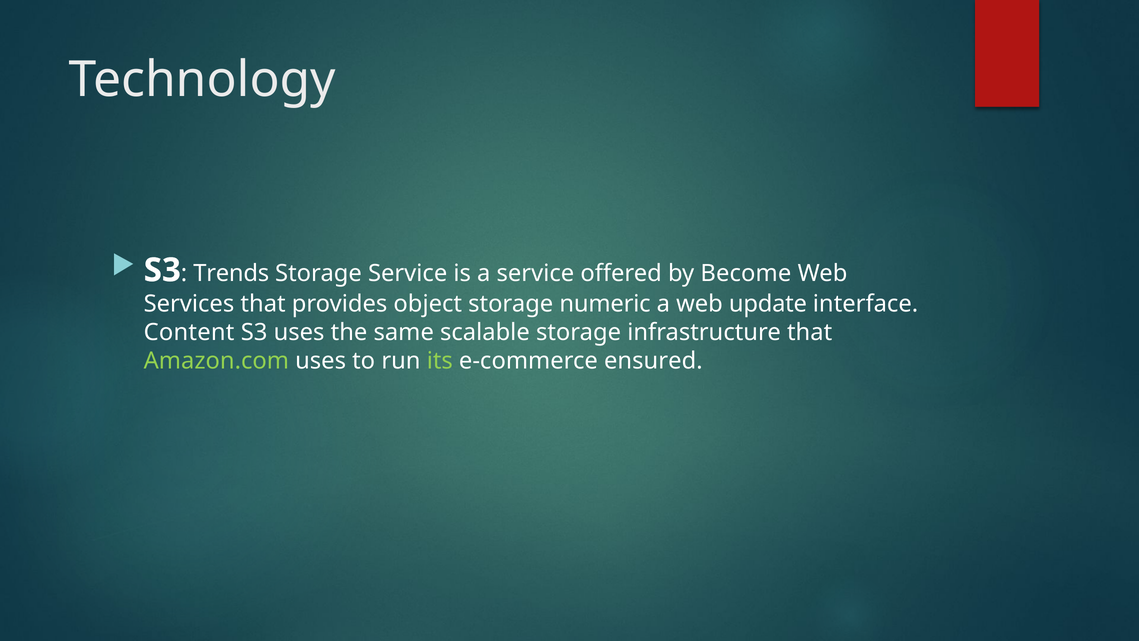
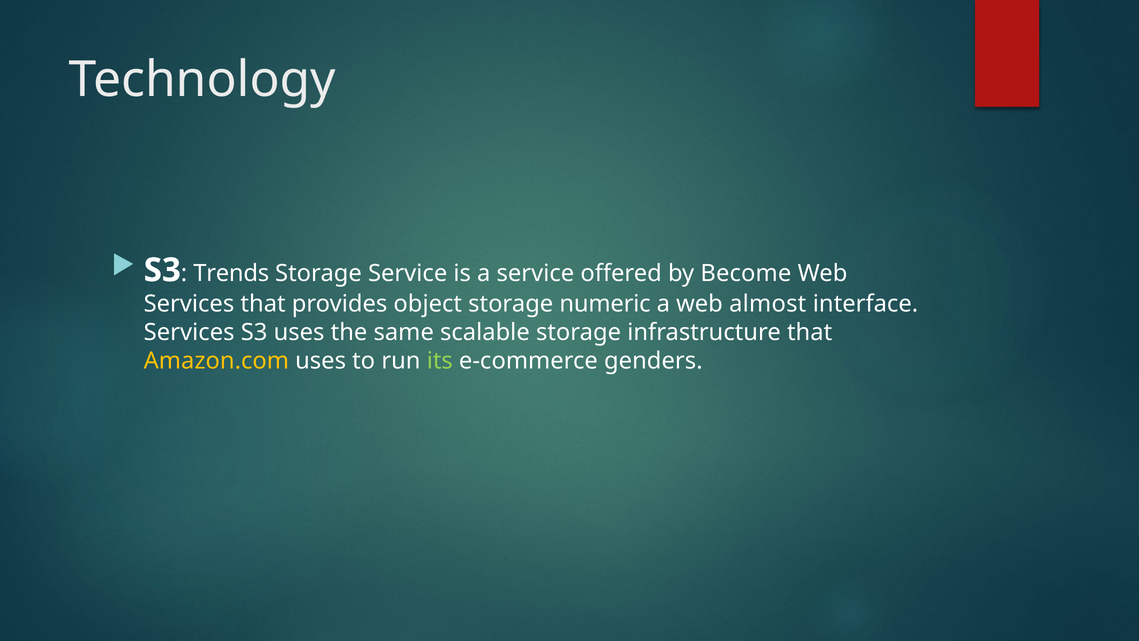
update: update -> almost (768, 304)
Content: Content -> Services (189, 332)
Amazon.com colour: light green -> yellow (216, 361)
ensured: ensured -> genders (653, 361)
